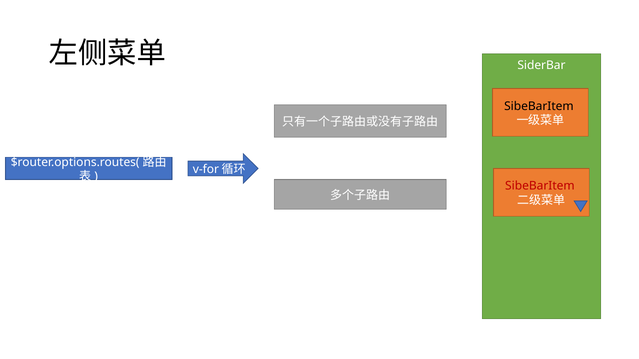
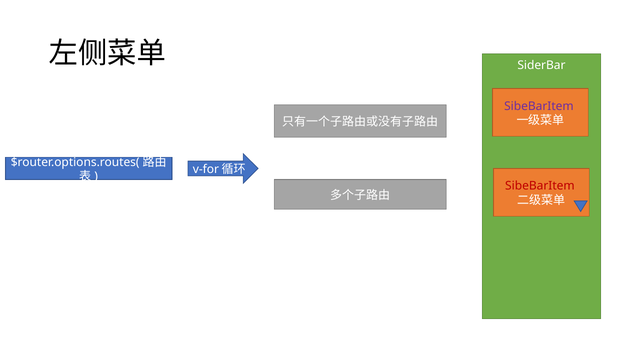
SibeBarItem colour: black -> purple (539, 106)
